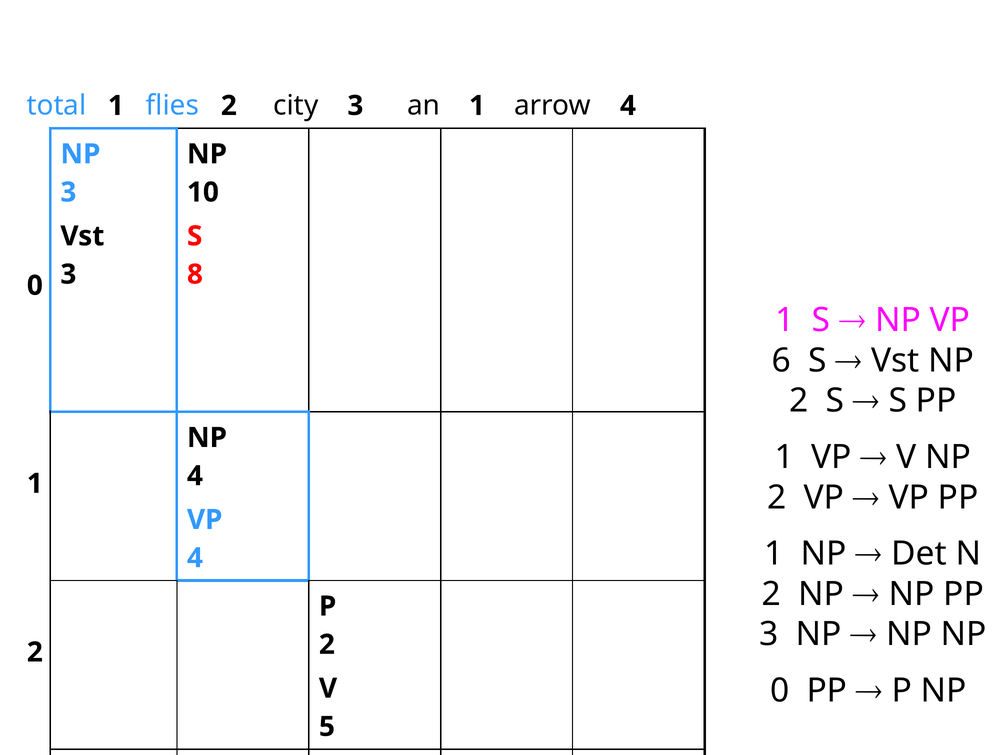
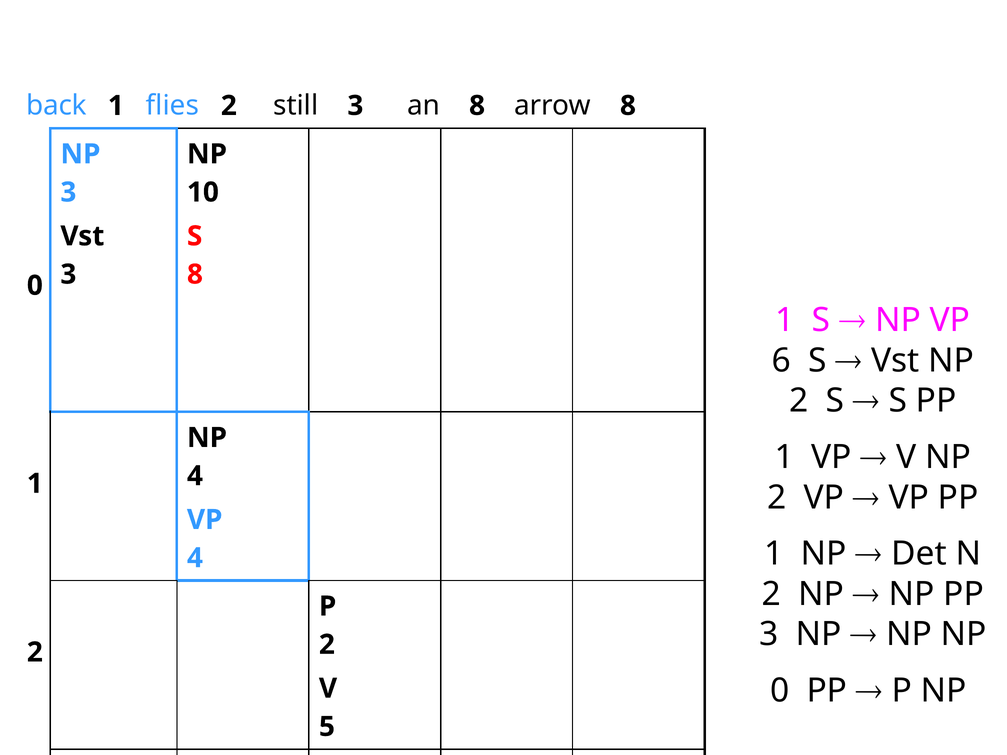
total: total -> back (57, 106)
city: city -> still (296, 106)
an 1: 1 -> 8 (477, 106)
arrow 4: 4 -> 8 (628, 106)
